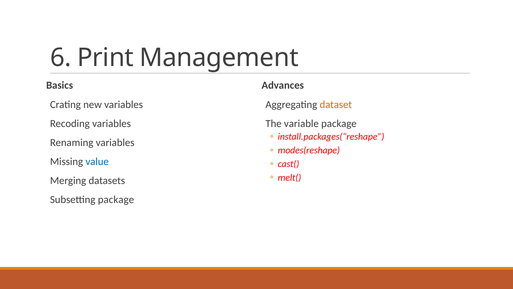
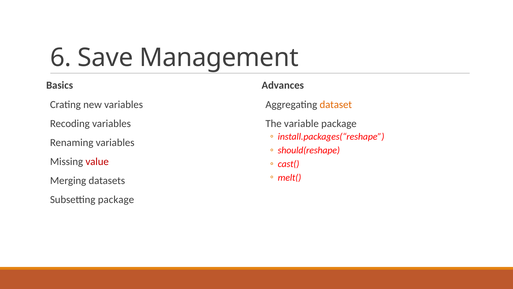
Print: Print -> Save (105, 57)
modes(reshape: modes(reshape -> should(reshape (309, 150)
value colour: blue -> red (97, 161)
